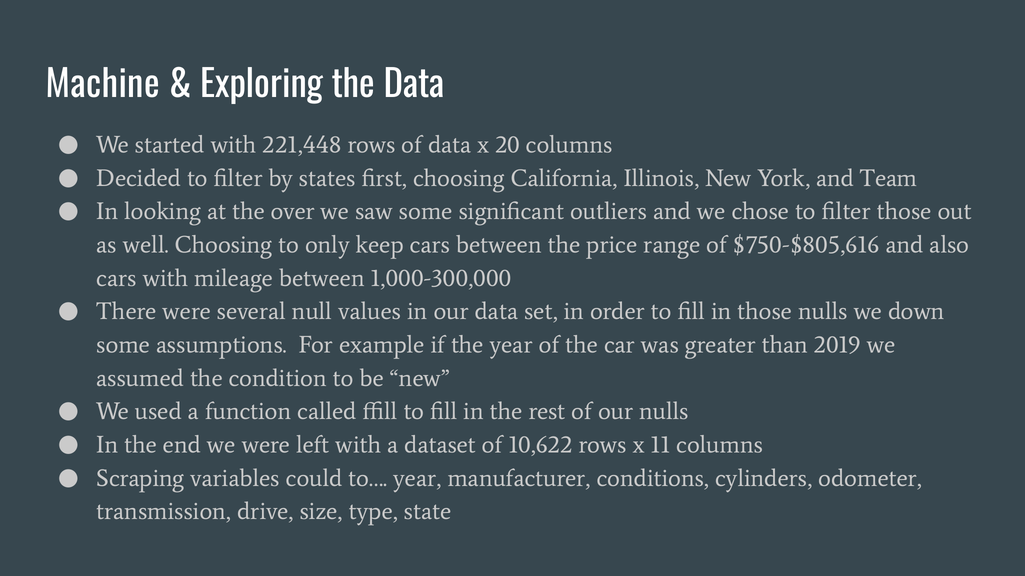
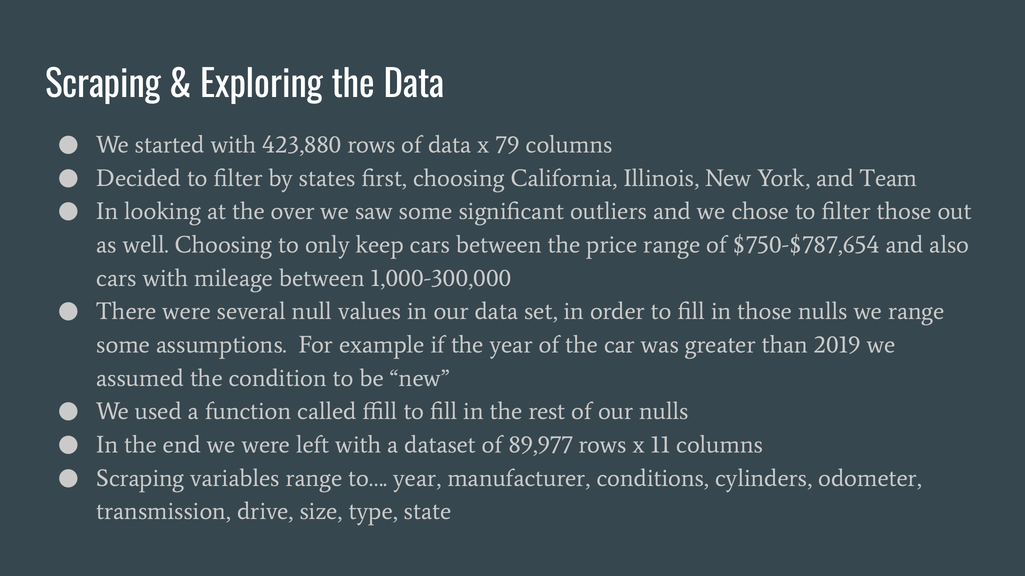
Machine: Machine -> Scraping (103, 85)
221,448: 221,448 -> 423,880 (302, 145)
20: 20 -> 79 (507, 145)
$750-$805,616: $750-$805,616 -> $750-$787,654 (806, 245)
we down: down -> range (916, 312)
10,622: 10,622 -> 89,977 (541, 445)
variables could: could -> range (314, 479)
